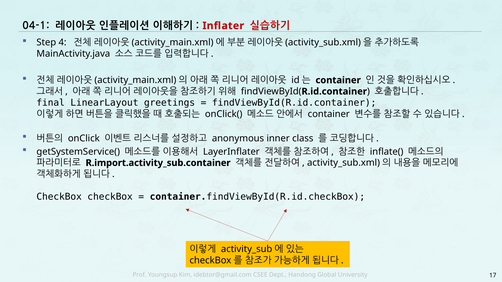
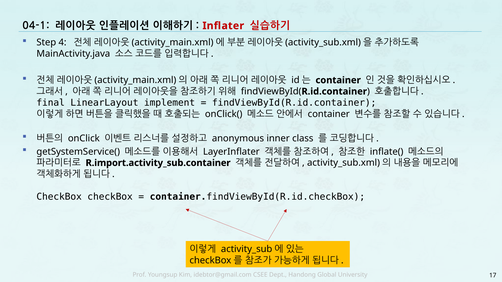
greetings: greetings -> implement (170, 103)
